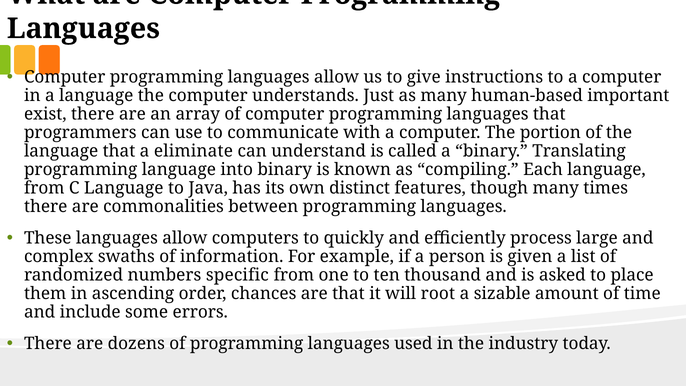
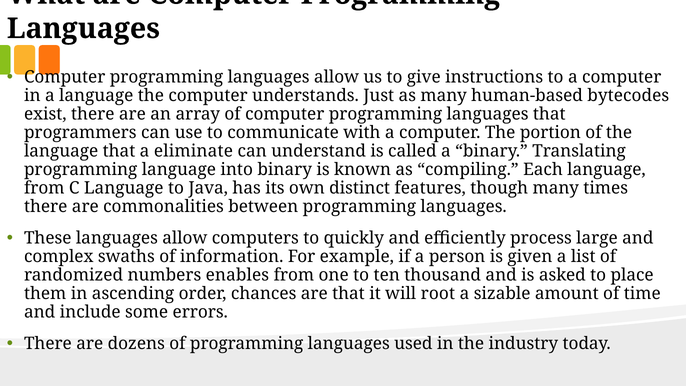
important: important -> bytecodes (628, 95)
specific: specific -> enables (237, 275)
